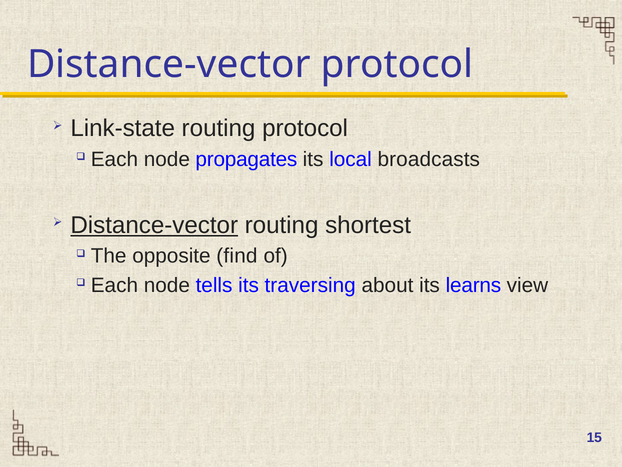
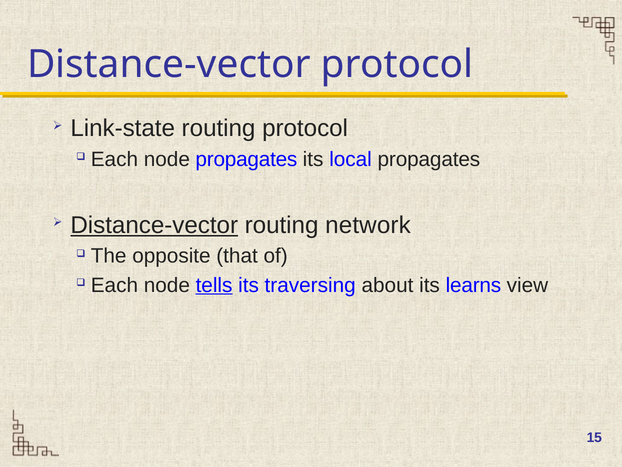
local broadcasts: broadcasts -> propagates (429, 159)
shortest: shortest -> network (368, 225)
find: find -> that (237, 256)
tells underline: none -> present (214, 285)
